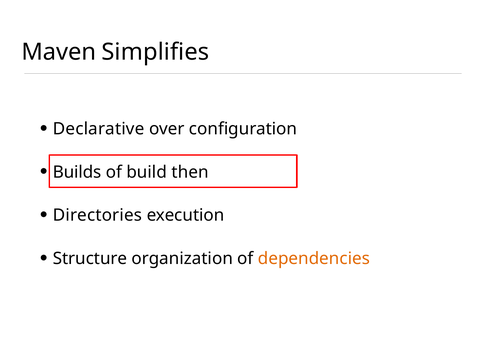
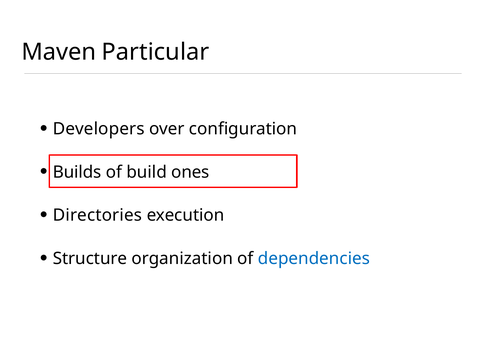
Simplifies: Simplifies -> Particular (155, 52)
Declarative: Declarative -> Developers (99, 129)
then: then -> ones (190, 172)
dependencies colour: orange -> blue (314, 259)
